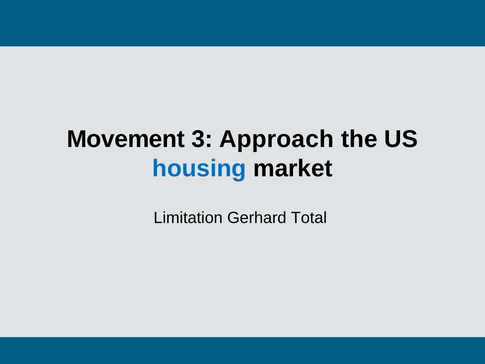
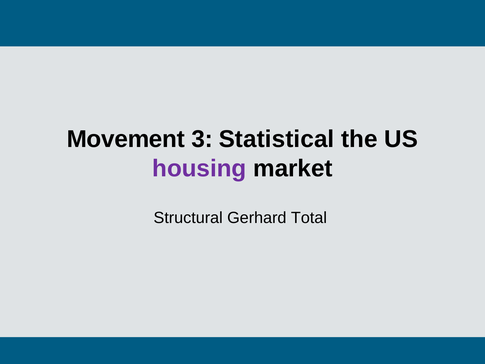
Approach: Approach -> Statistical (277, 139)
housing colour: blue -> purple (199, 168)
Limitation: Limitation -> Structural (188, 218)
